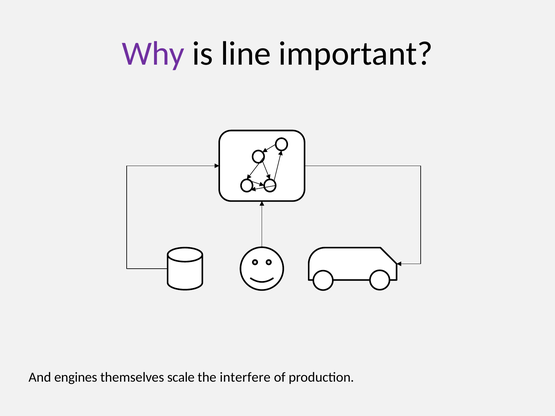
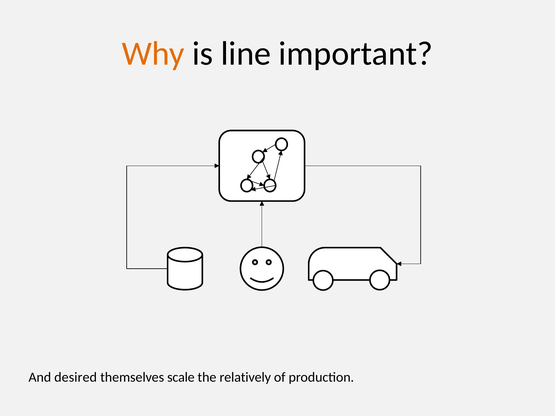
Why colour: purple -> orange (153, 54)
engines: engines -> desired (76, 377)
interfere: interfere -> relatively (245, 377)
